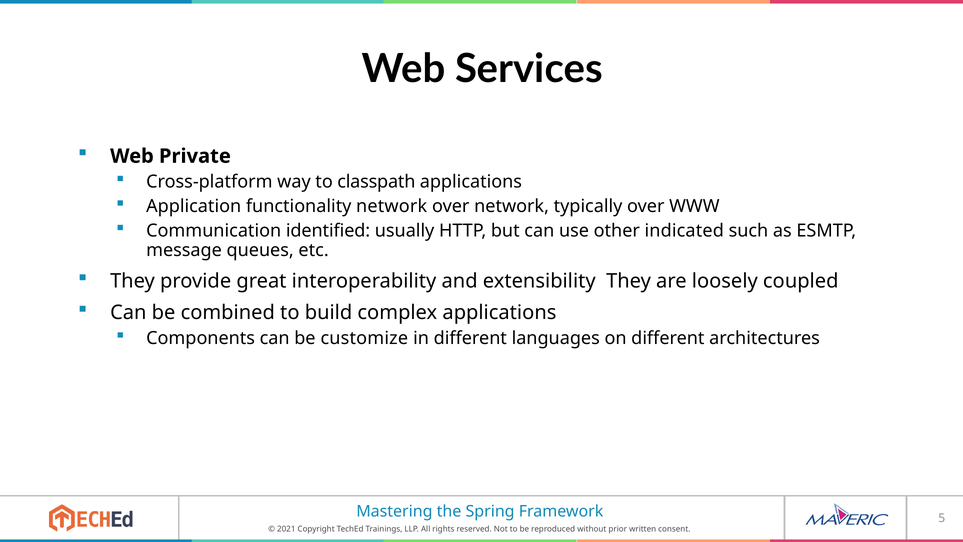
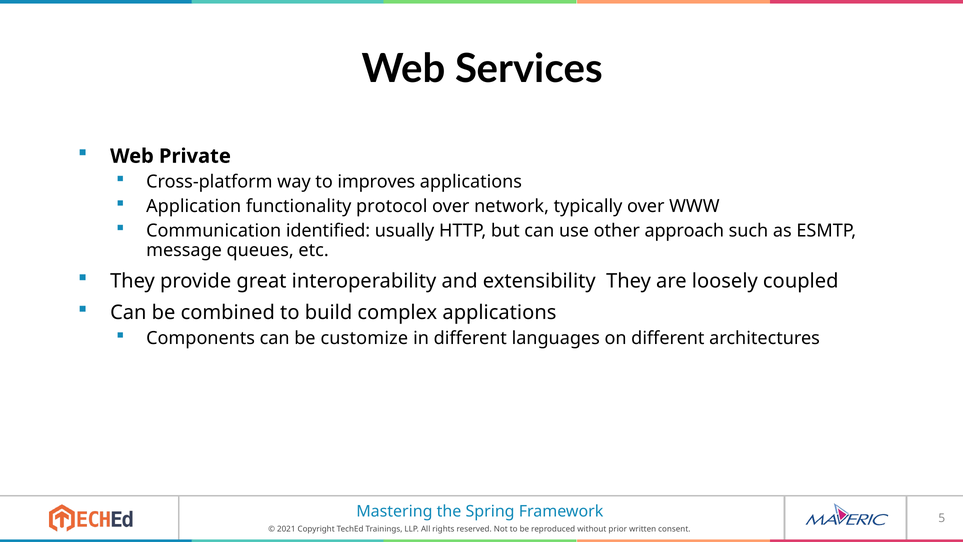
classpath: classpath -> improves (376, 182)
functionality network: network -> protocol (392, 206)
indicated: indicated -> approach (684, 231)
